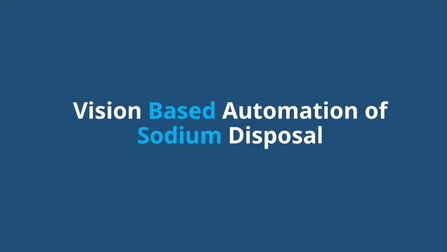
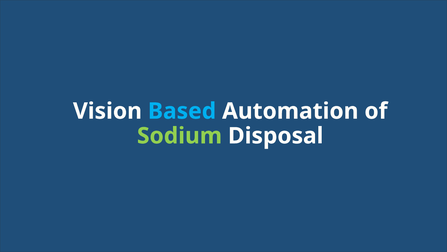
Sodium colour: light blue -> light green (180, 136)
